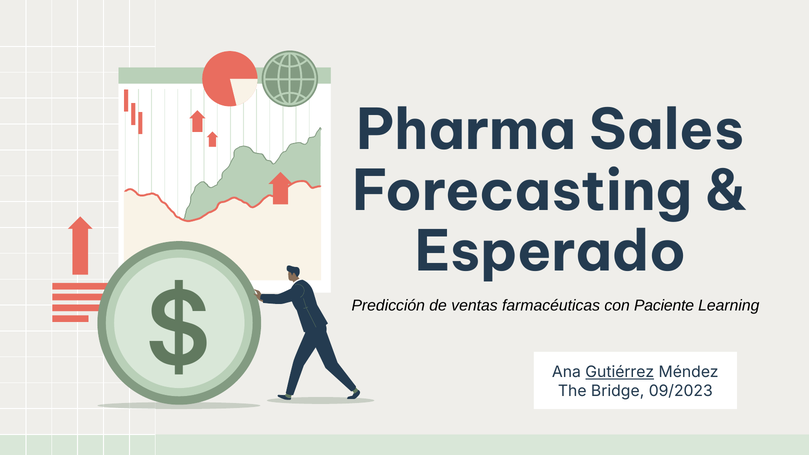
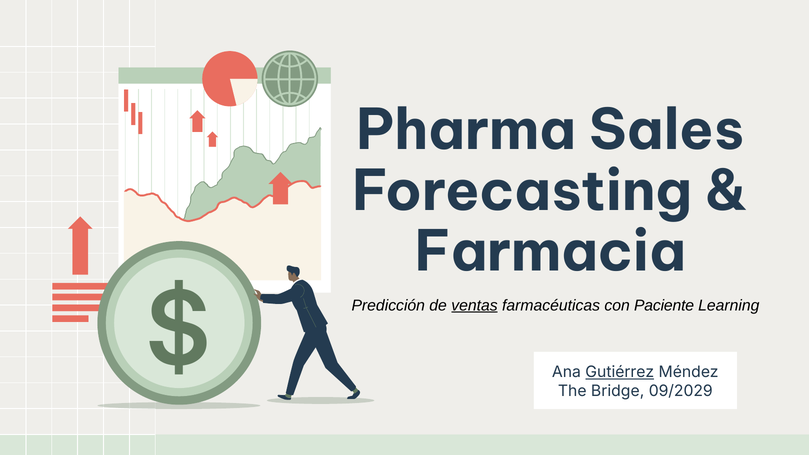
Esperado: Esperado -> Farmacia (550, 252)
ventas underline: none -> present (474, 305)
09/2023: 09/2023 -> 09/2029 (681, 391)
